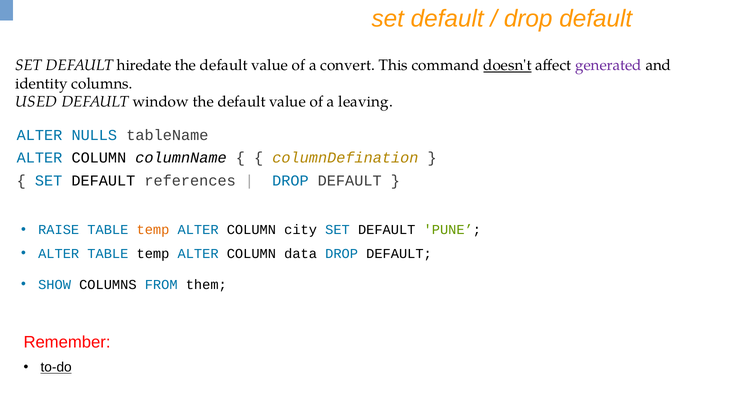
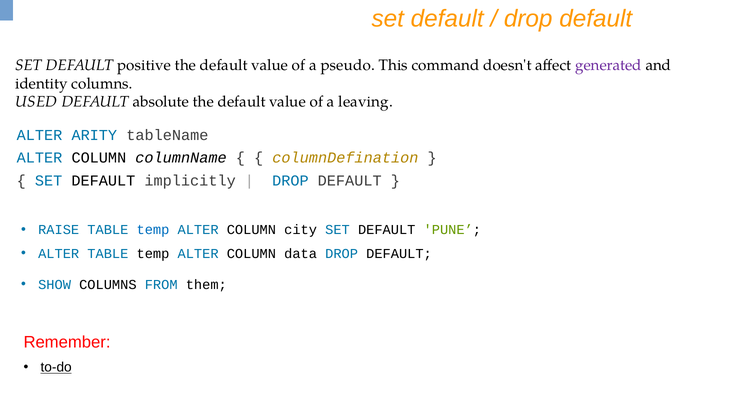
hiredate: hiredate -> positive (144, 65)
convert: convert -> pseudo (348, 65)
doesn't underline: present -> none (507, 65)
window: window -> absolute (161, 102)
NULLS: NULLS -> ARITY (94, 135)
references: references -> implicitly (190, 181)
temp colour: orange -> blue (153, 230)
